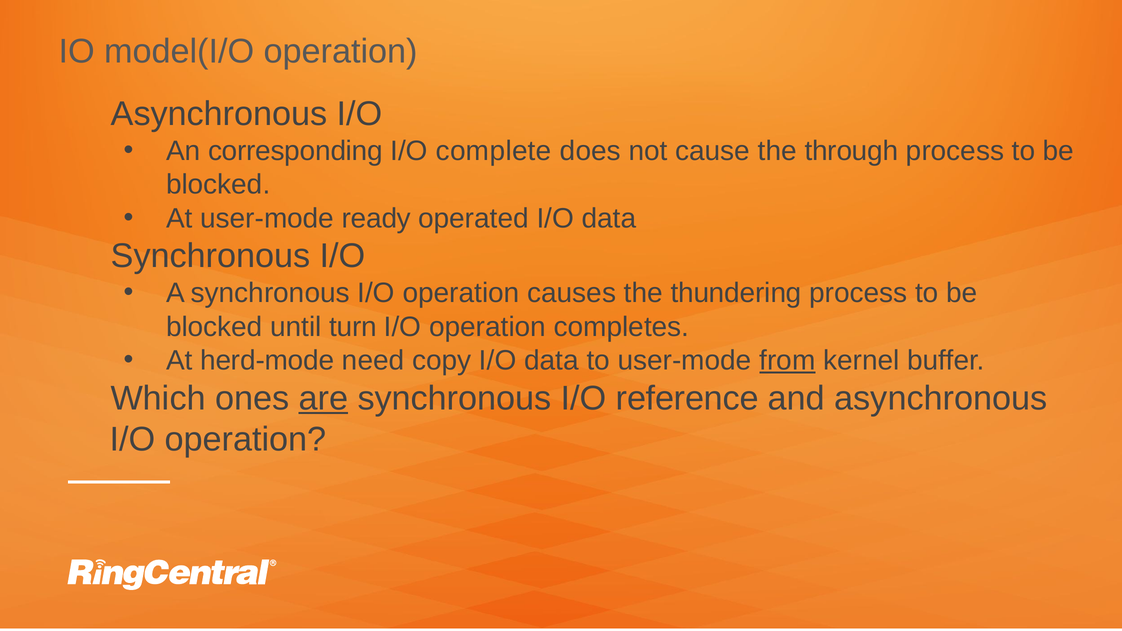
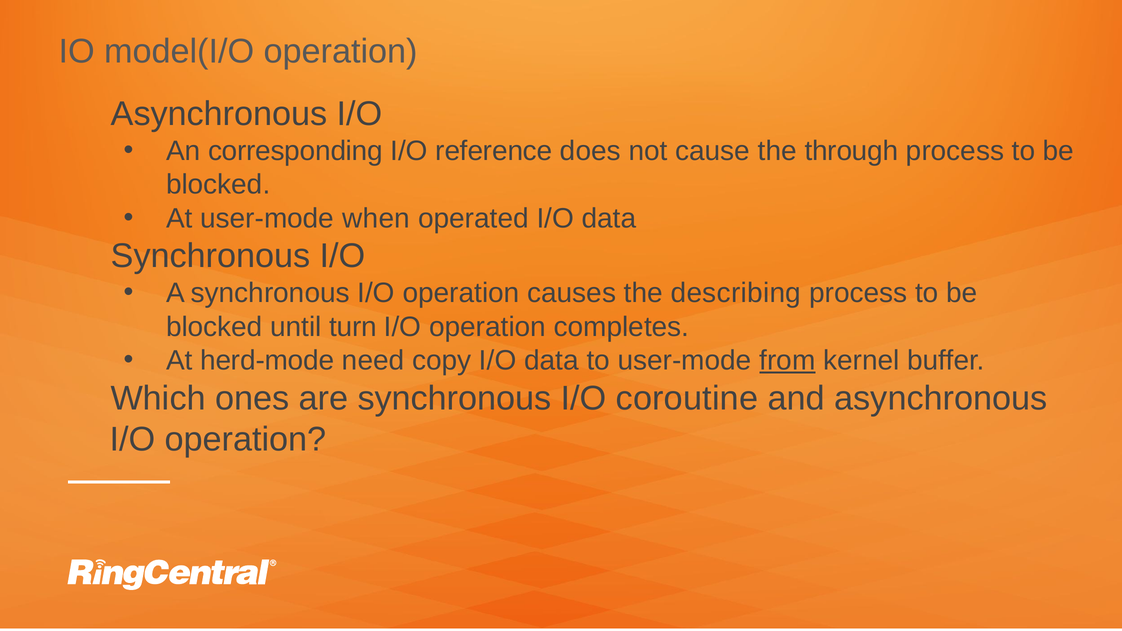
complete: complete -> reference (494, 151)
ready: ready -> when (376, 218)
thundering: thundering -> describing (736, 293)
are underline: present -> none (323, 398)
reference: reference -> coroutine (687, 398)
